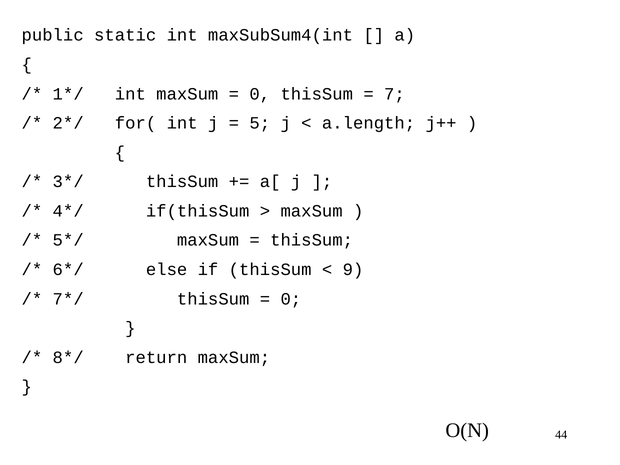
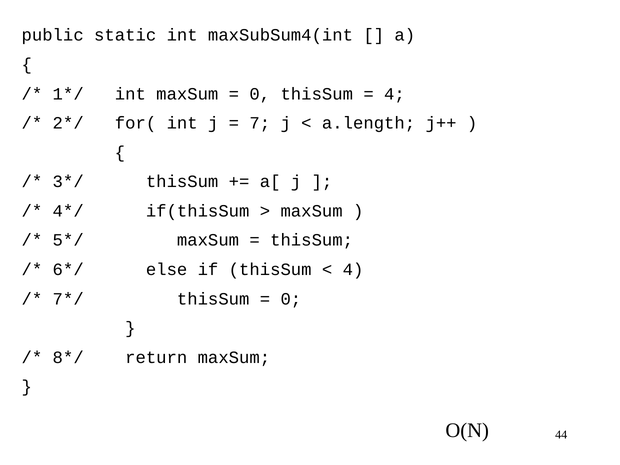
7: 7 -> 4 (394, 94)
5: 5 -> 7 (260, 123)
9: 9 -> 4 (353, 270)
